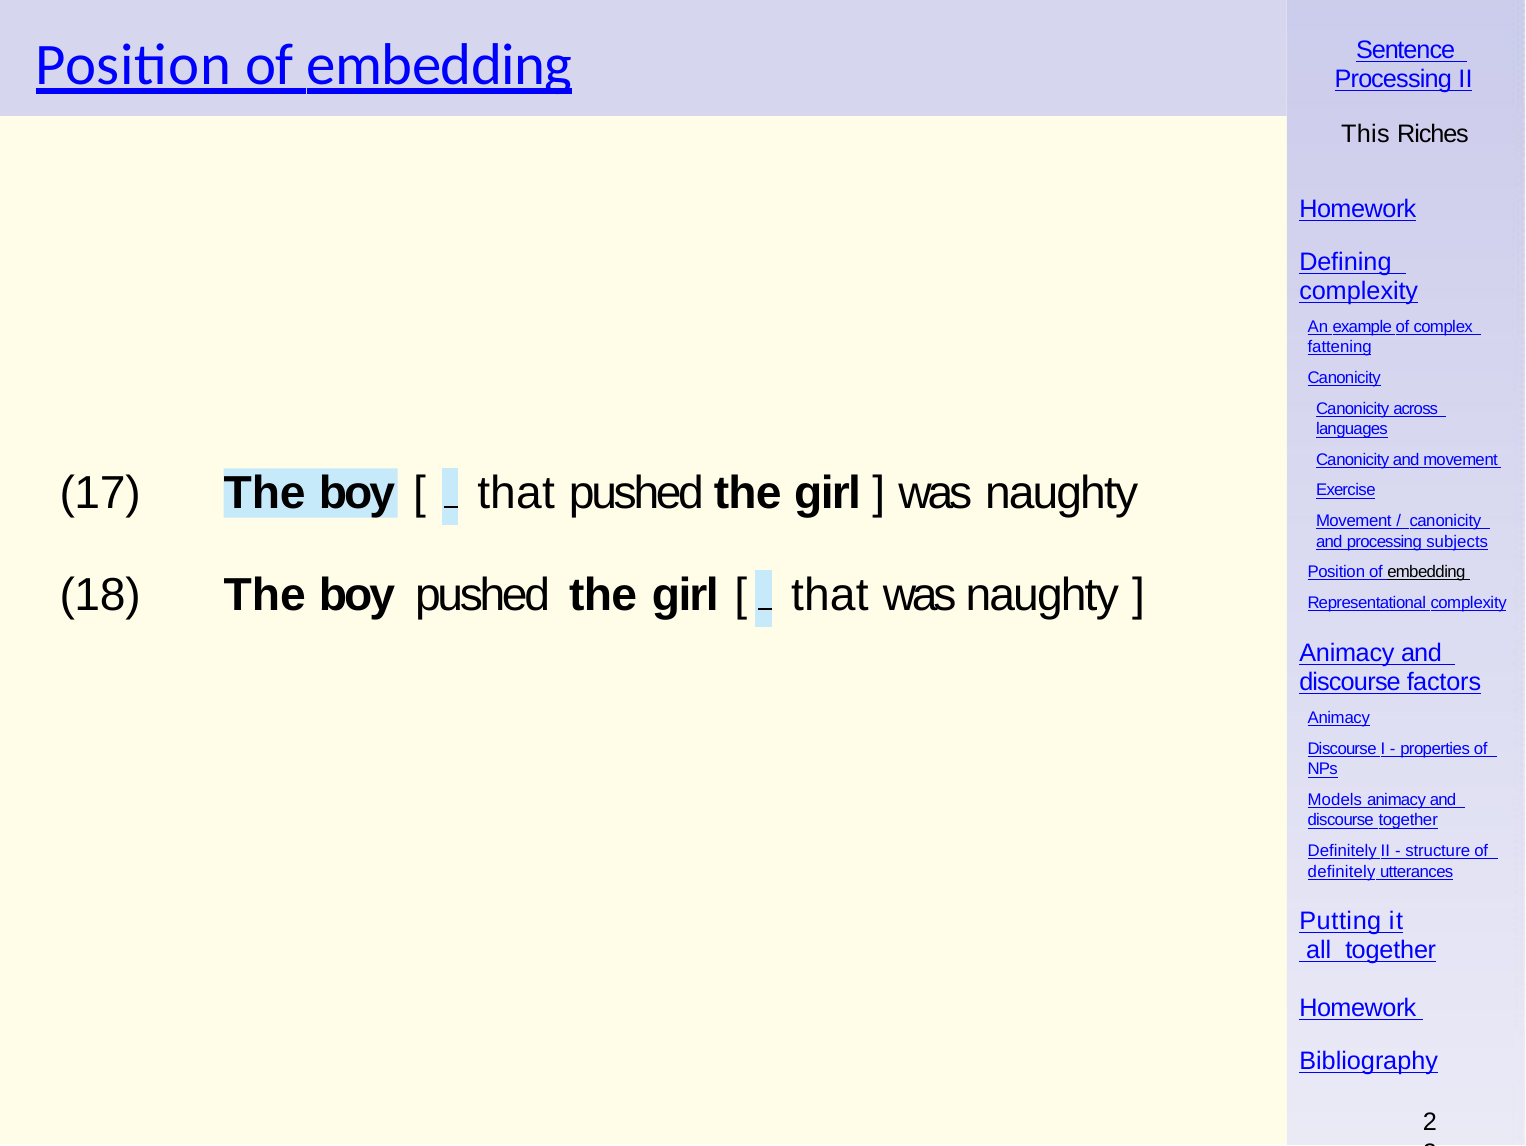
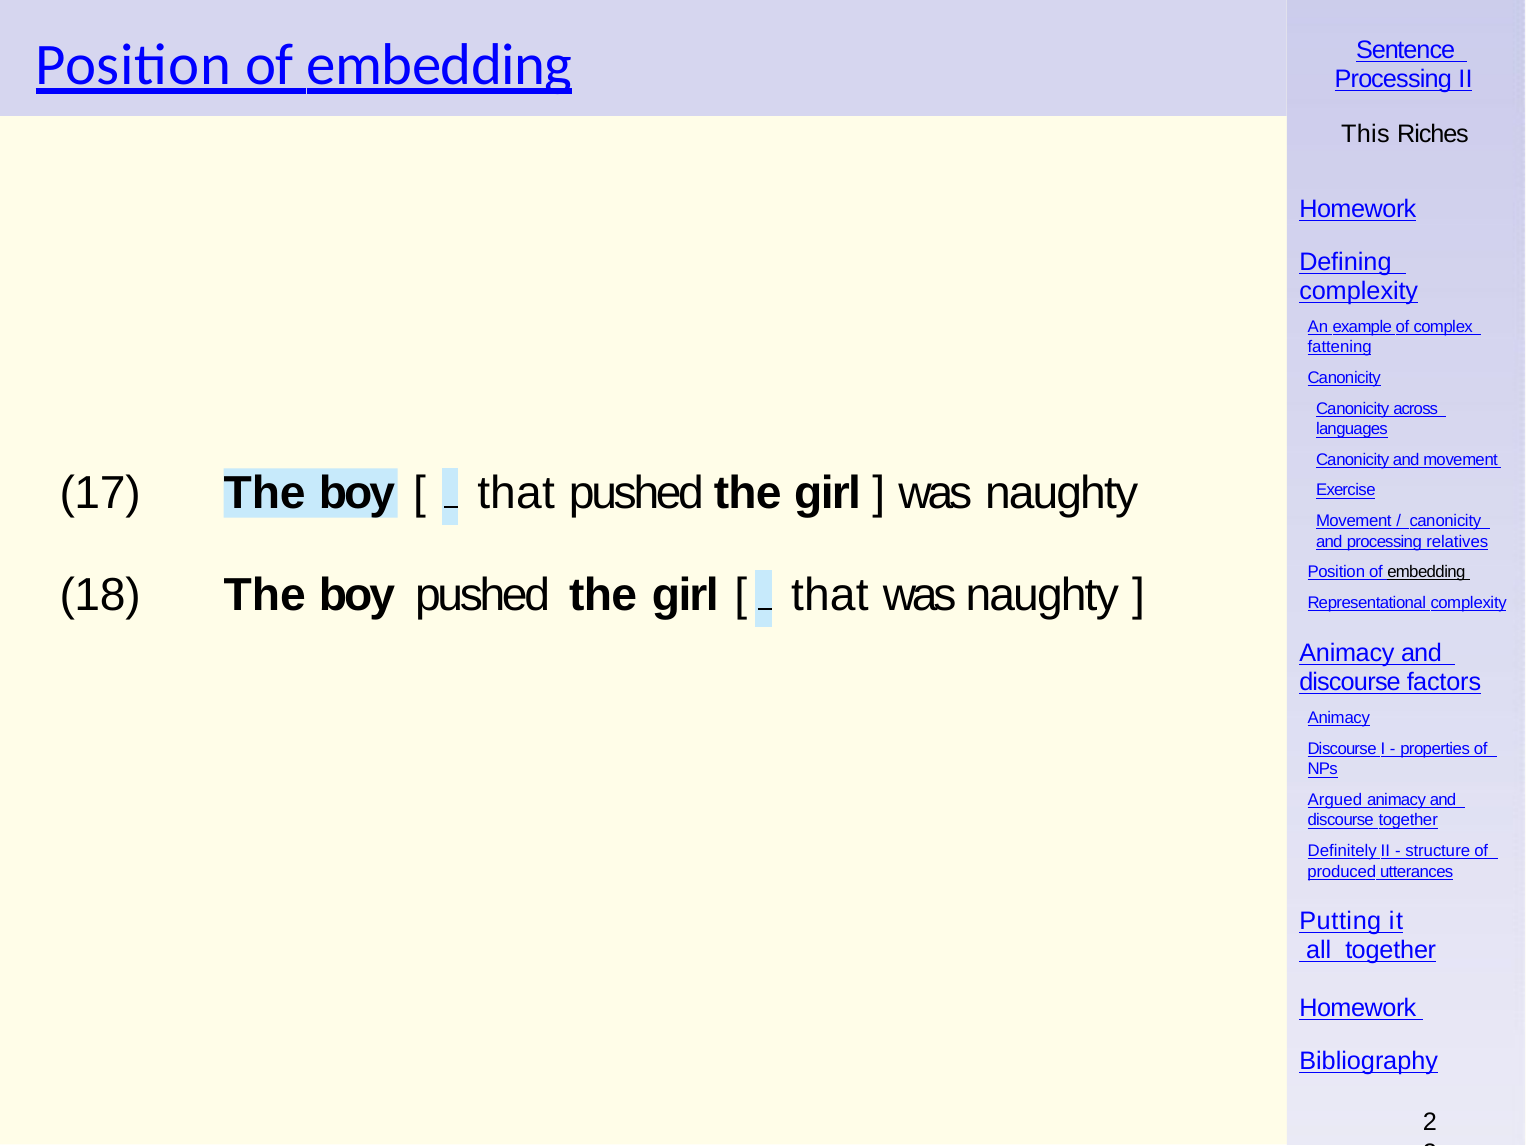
subjects: subjects -> relatives (1457, 541)
Models: Models -> Argued (1335, 799)
definitely: definitely -> produced (1342, 871)
